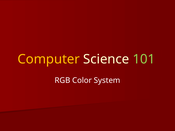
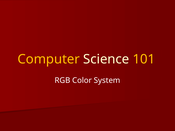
101 colour: light green -> yellow (144, 59)
